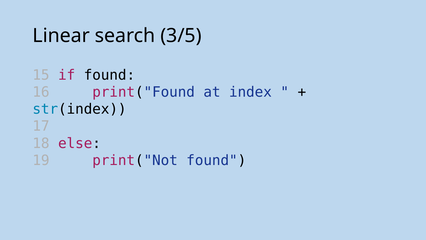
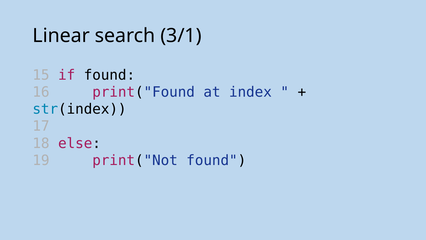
3/5: 3/5 -> 3/1 (181, 36)
